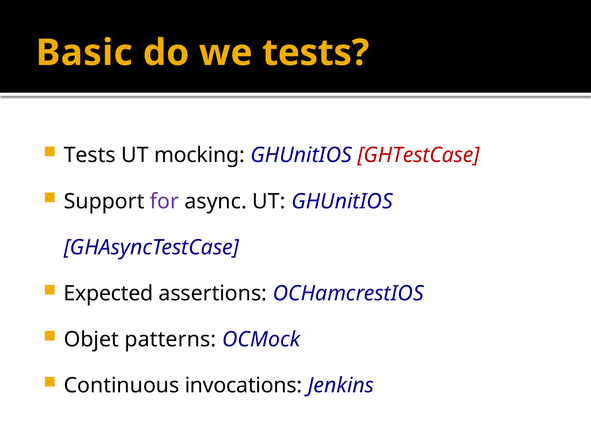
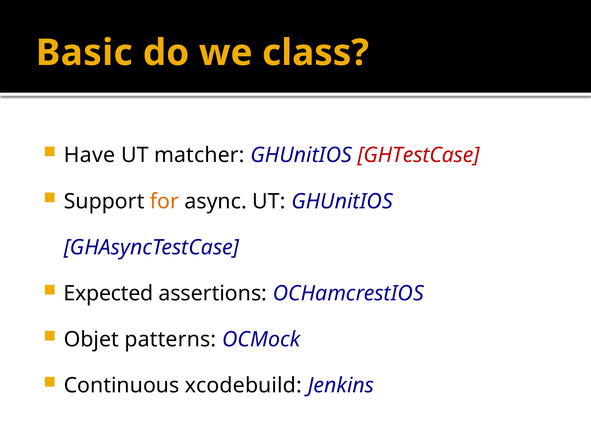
we tests: tests -> class (316, 53)
Tests: Tests -> Have (90, 155)
mocking: mocking -> matcher (199, 155)
for colour: purple -> orange (164, 201)
invocations: invocations -> xcodebuild (243, 386)
